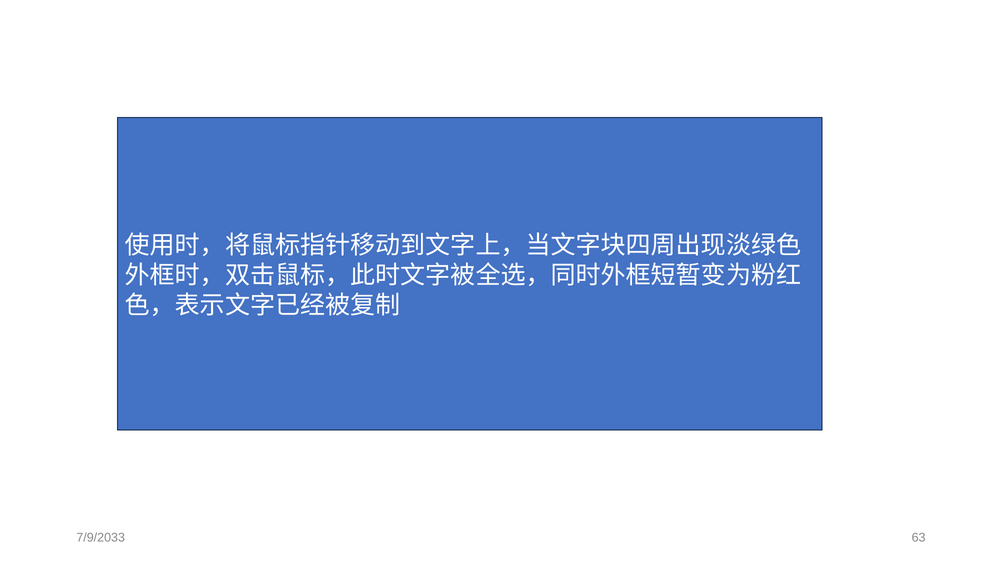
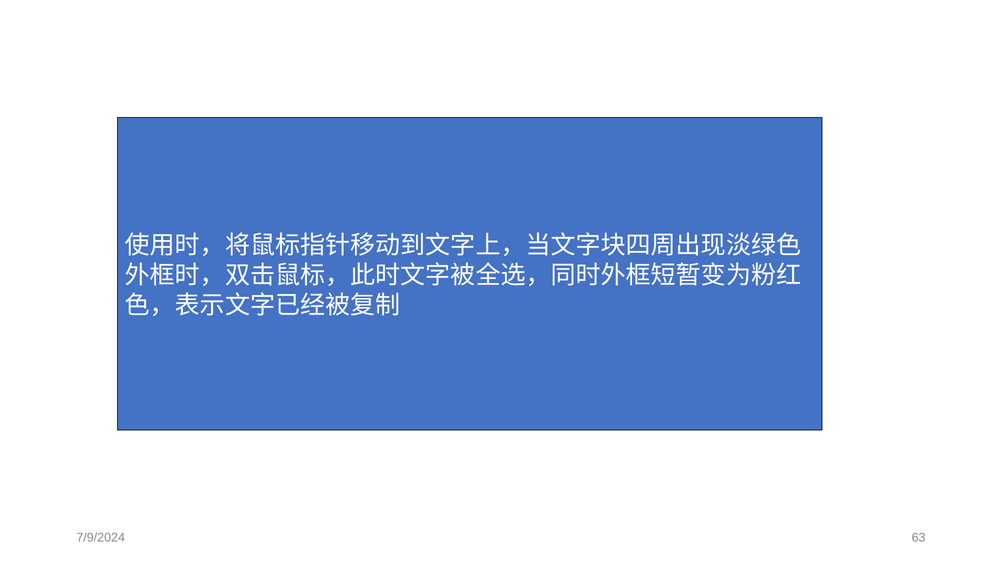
7/9/2033: 7/9/2033 -> 7/9/2024 (101, 538)
